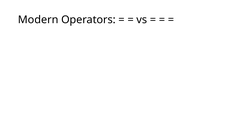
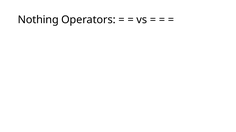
Modern: Modern -> Nothing (38, 20)
